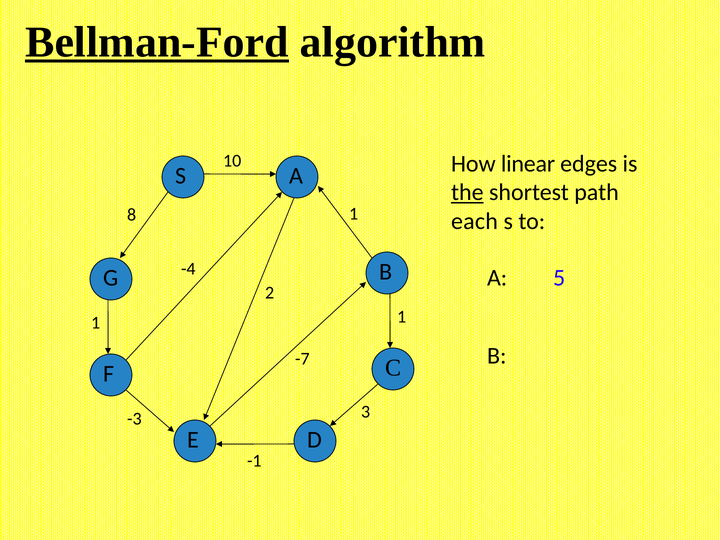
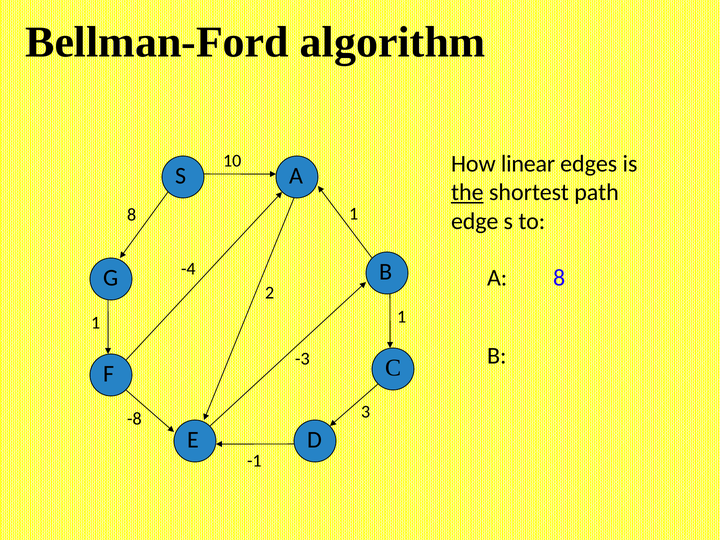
Bellman-Ford underline: present -> none (157, 42)
each: each -> edge (475, 221)
A 5: 5 -> 8 (559, 278)
-7: -7 -> -3 (302, 359)
-3: -3 -> -8 (134, 419)
